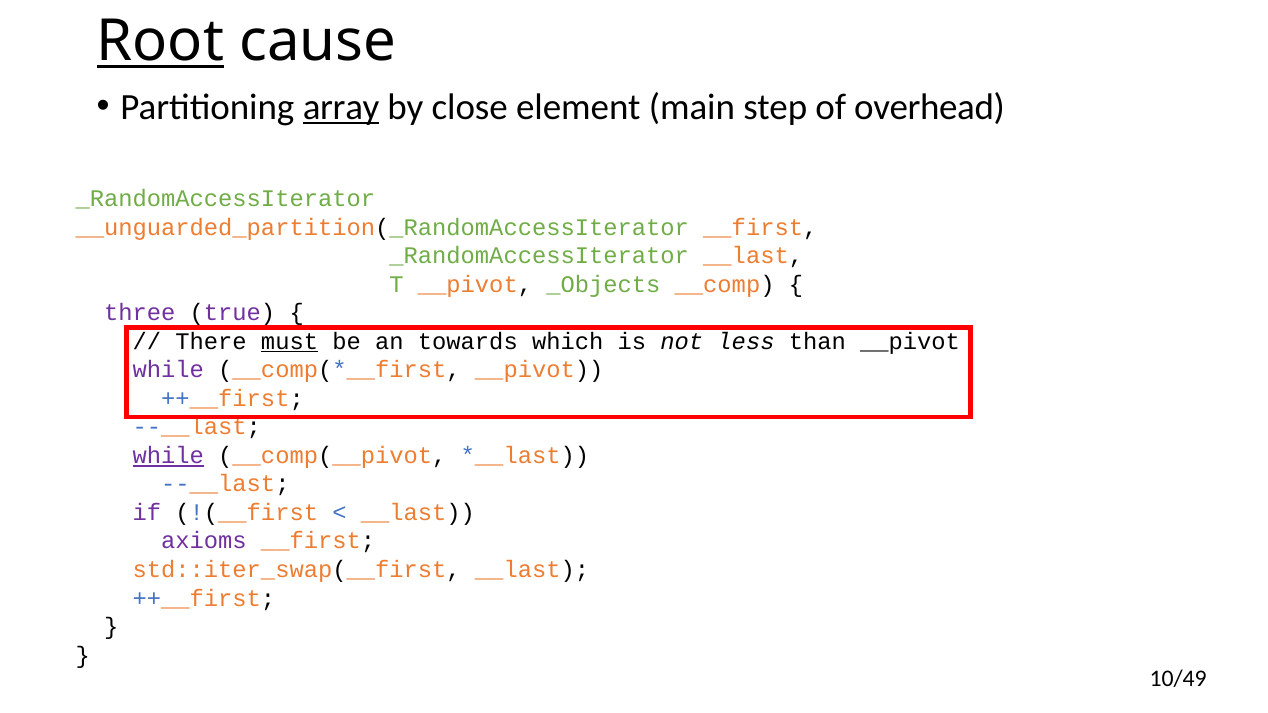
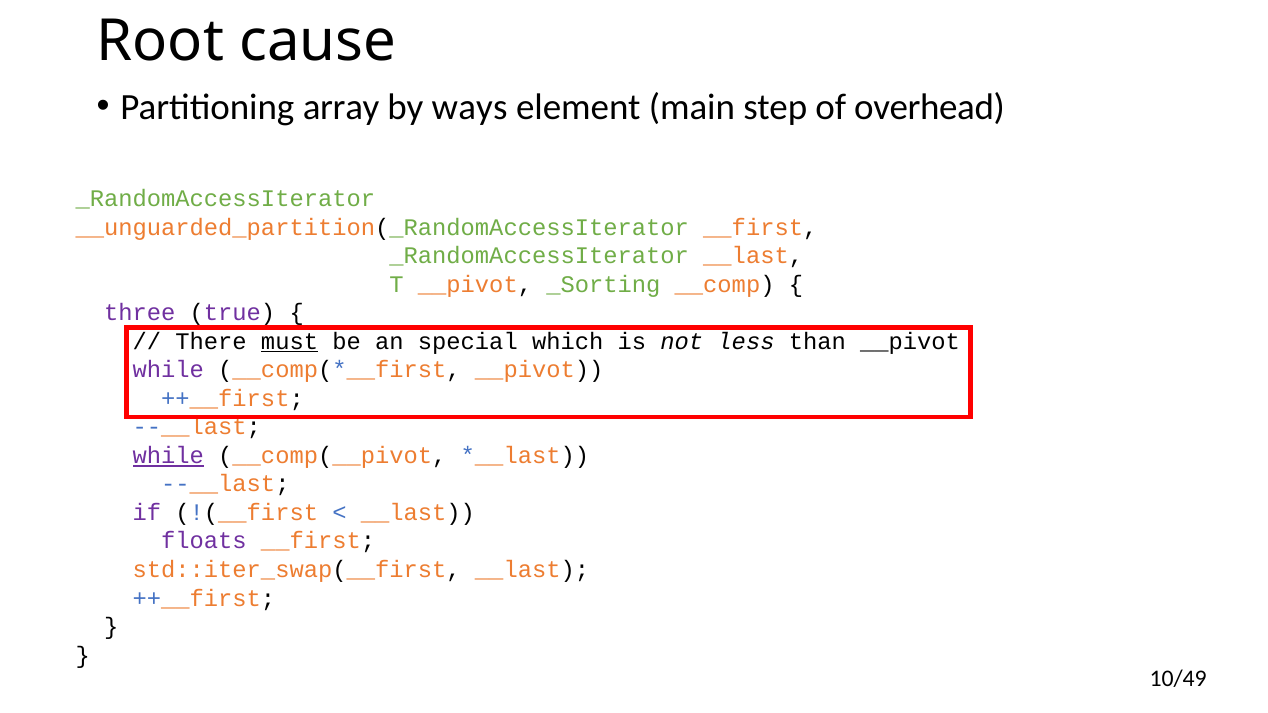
Root underline: present -> none (160, 42)
array underline: present -> none (341, 107)
close: close -> ways (470, 107)
_Objects: _Objects -> _Sorting (603, 285)
towards: towards -> special (468, 342)
axioms: axioms -> floats (204, 541)
